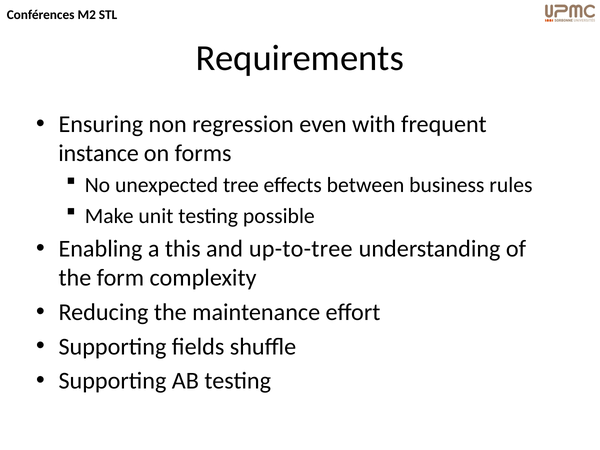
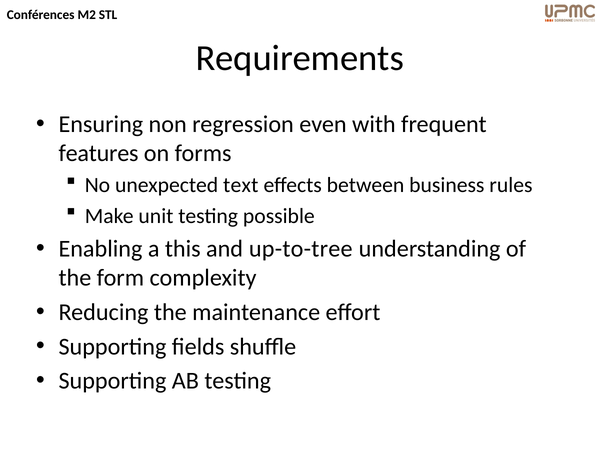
instance: instance -> features (99, 153)
tree: tree -> text (241, 185)
